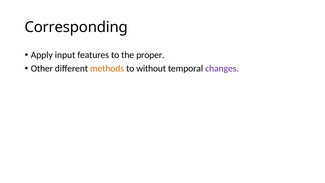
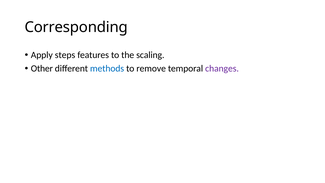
input: input -> steps (65, 55)
proper: proper -> scaling (150, 55)
methods colour: orange -> blue (107, 69)
without: without -> remove (151, 69)
